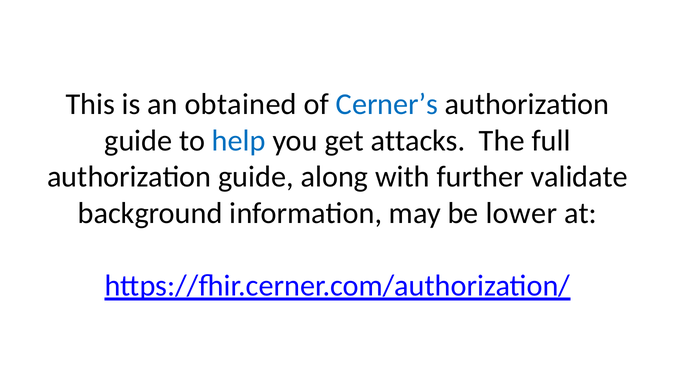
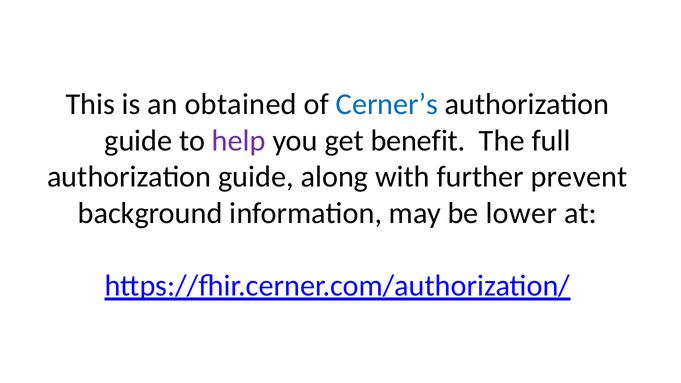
help colour: blue -> purple (239, 141)
attacks: attacks -> benefit (418, 141)
validate: validate -> prevent (579, 177)
